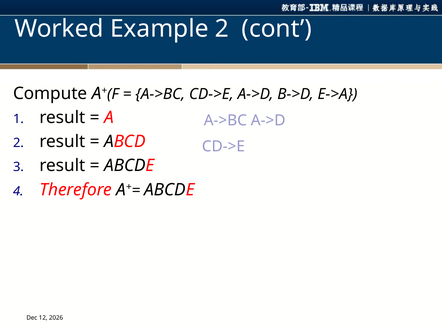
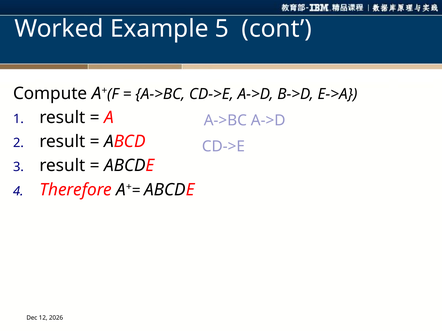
Example 2: 2 -> 5 (222, 29)
